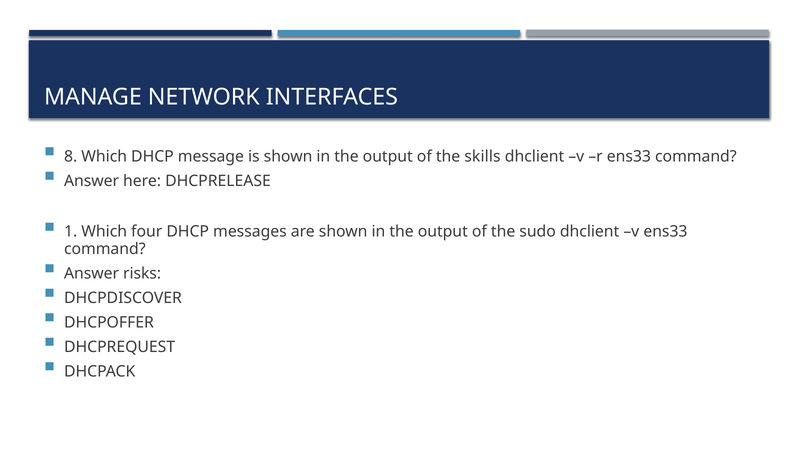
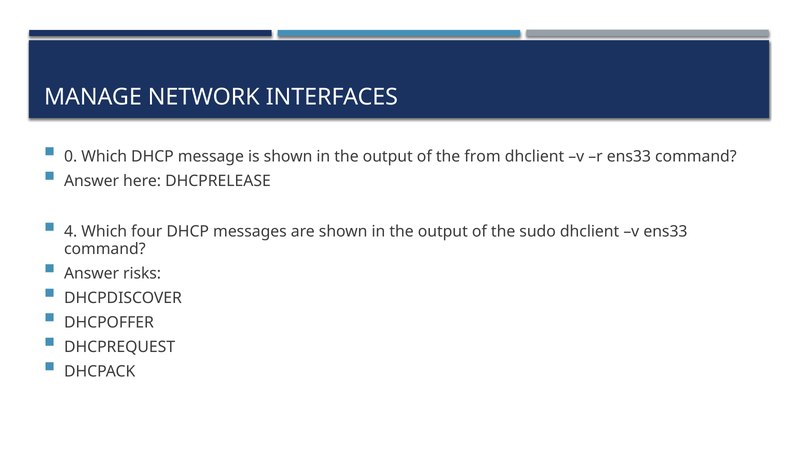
8: 8 -> 0 (71, 156)
skills: skills -> from (483, 156)
1: 1 -> 4 (71, 232)
